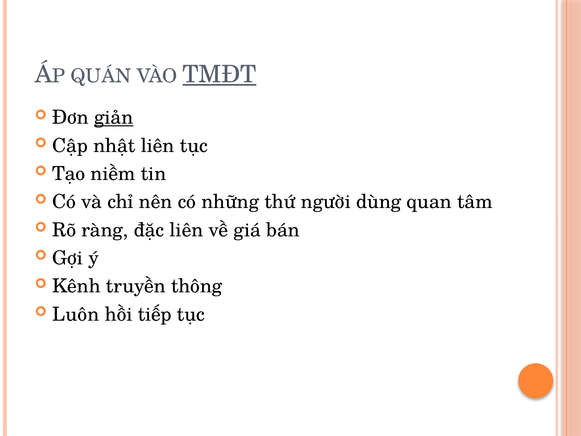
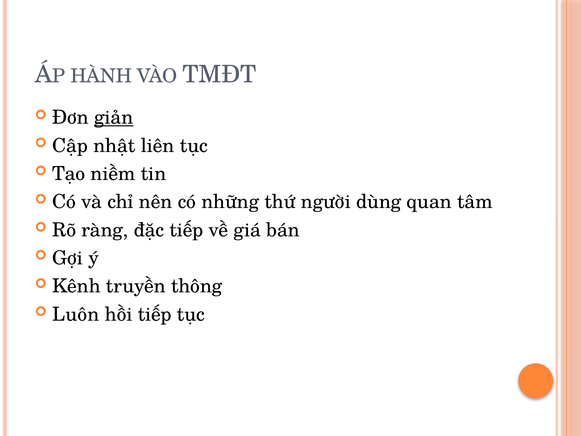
QUÁN: QUÁN -> HÀNH (101, 76)
TMĐT underline: present -> none (219, 74)
đặc liên: liên -> tiếp (187, 230)
